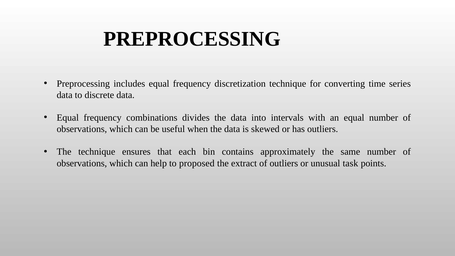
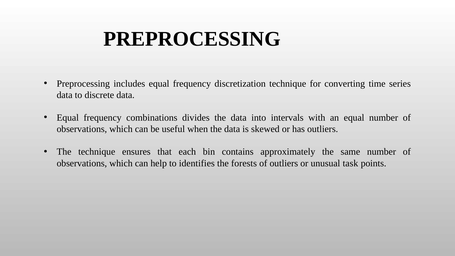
proposed: proposed -> identifies (197, 163)
extract: extract -> forests (244, 163)
